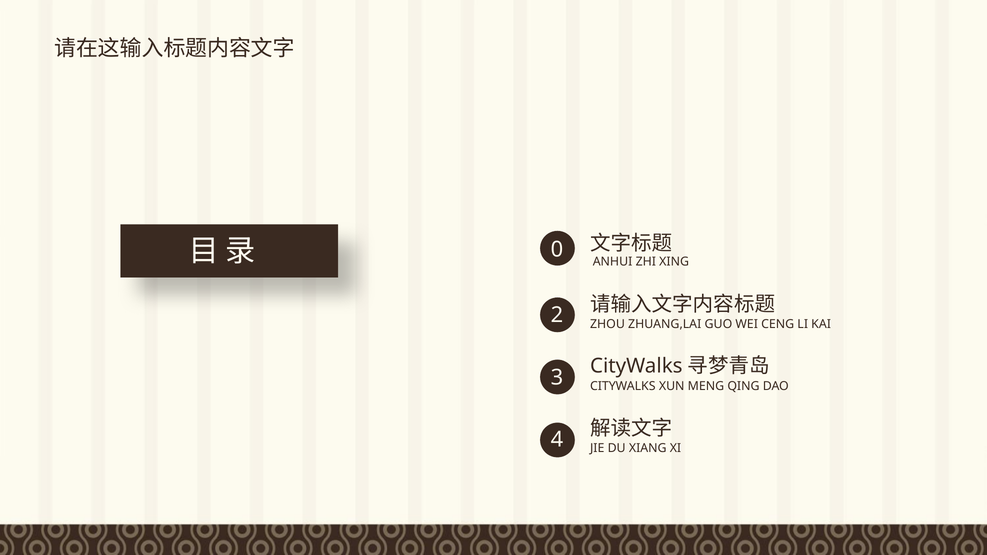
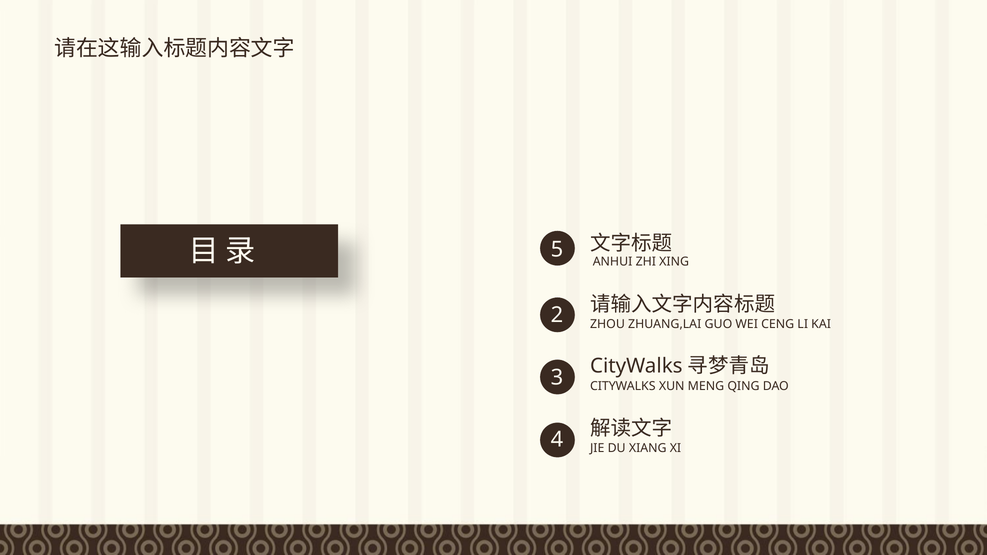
0: 0 -> 5 (557, 249)
